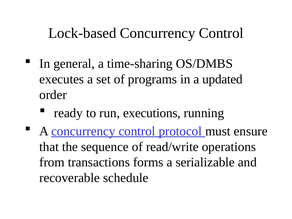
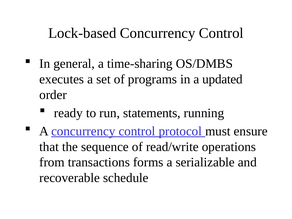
executions: executions -> statements (152, 113)
